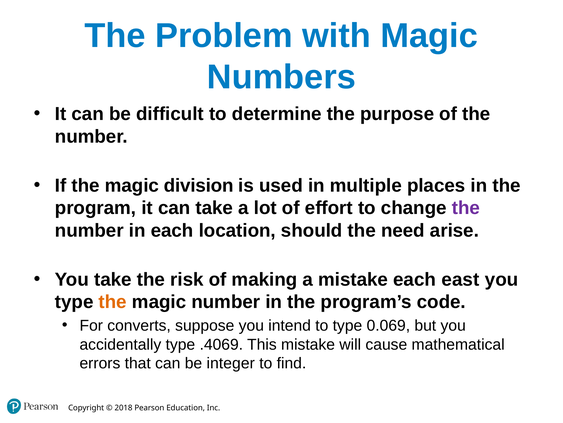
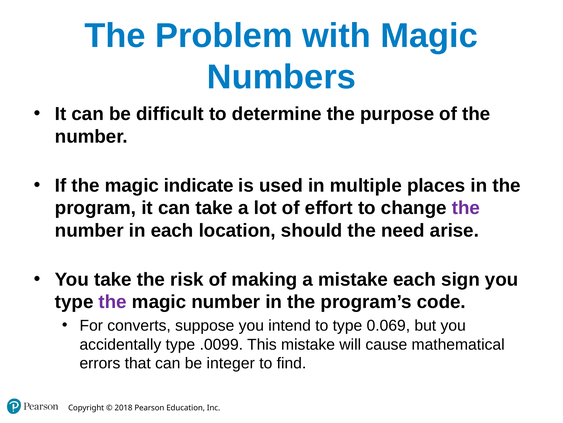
division: division -> indicate (199, 185)
east: east -> sign (461, 279)
the colour: orange -> purple (113, 302)
.4069: .4069 -> .0099 (221, 344)
